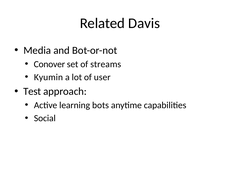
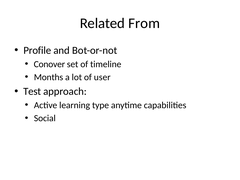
Davis: Davis -> From (144, 23)
Media: Media -> Profile (37, 50)
streams: streams -> timeline (106, 64)
Kyumin: Kyumin -> Months (49, 77)
bots: bots -> type (101, 105)
